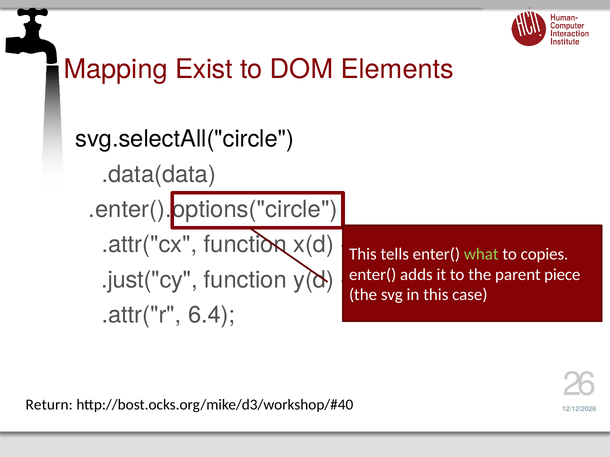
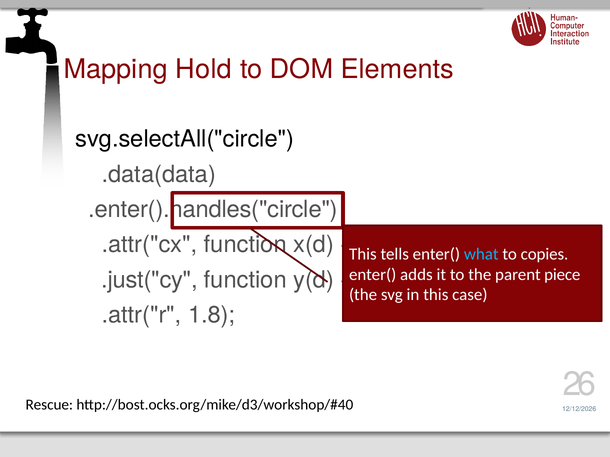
Exist: Exist -> Hold (204, 69)
.enter().options("circle: .enter().options("circle -> .enter().handles("circle (213, 210)
what colour: light green -> light blue (481, 254)
6.4: 6.4 -> 1.8 (212, 315)
Return: Return -> Rescue (49, 405)
